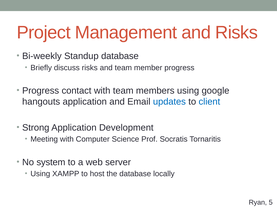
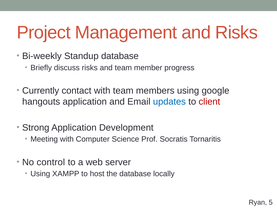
Progress: Progress -> Currently (41, 91)
client colour: blue -> red (209, 102)
system: system -> control (51, 162)
